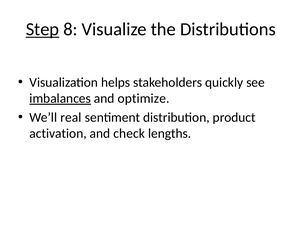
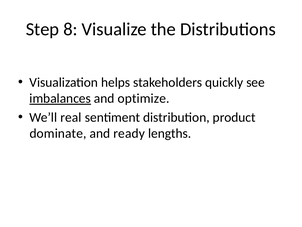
Step underline: present -> none (42, 29)
activation: activation -> dominate (58, 133)
check: check -> ready (129, 133)
